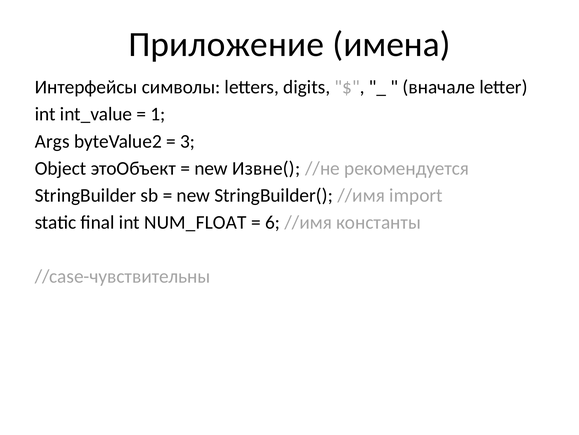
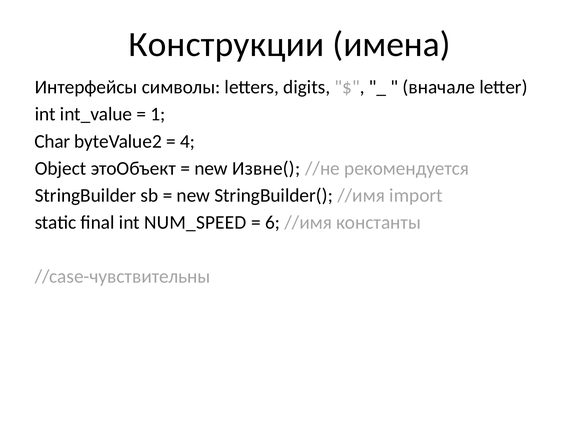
Приложение: Приложение -> Конструкции (226, 44)
Args: Args -> Char (52, 141)
3: 3 -> 4 (188, 141)
NUM_FLOAT: NUM_FLOAT -> NUM_SPEED (195, 222)
